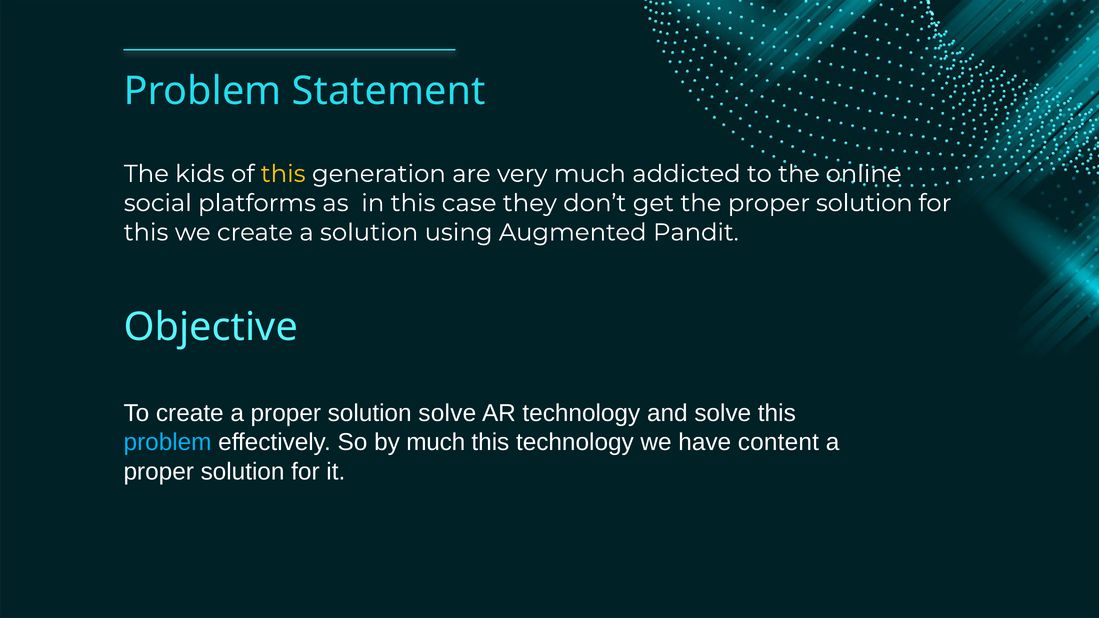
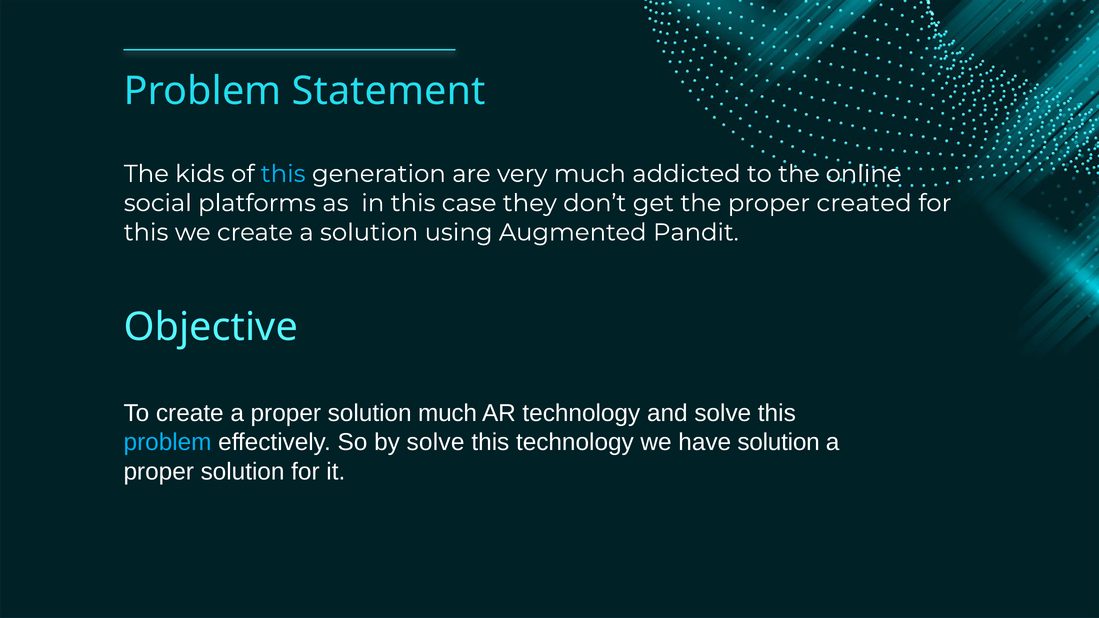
this colour: yellow -> light blue (283, 174)
the proper solution: solution -> created (864, 203)
solution solve: solve -> much (448, 413)
by much: much -> solve (436, 443)
have content: content -> solution (779, 443)
